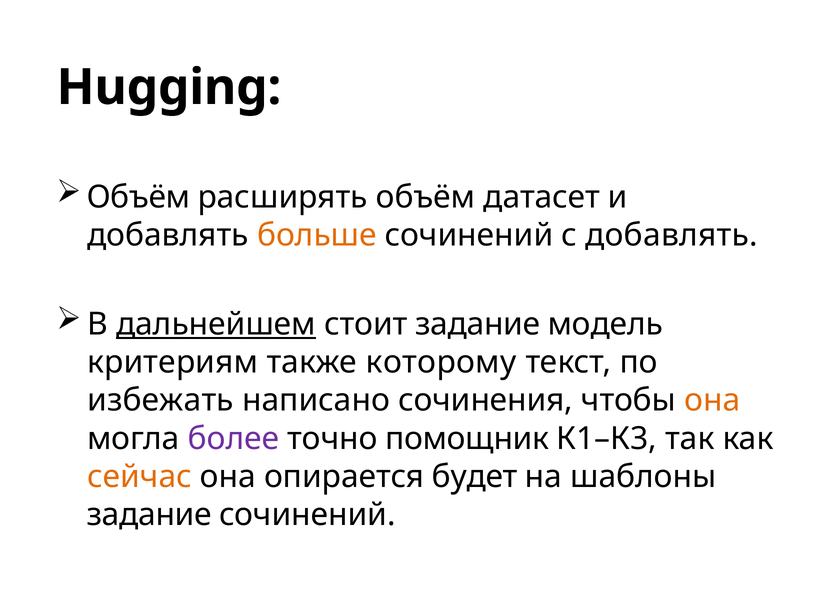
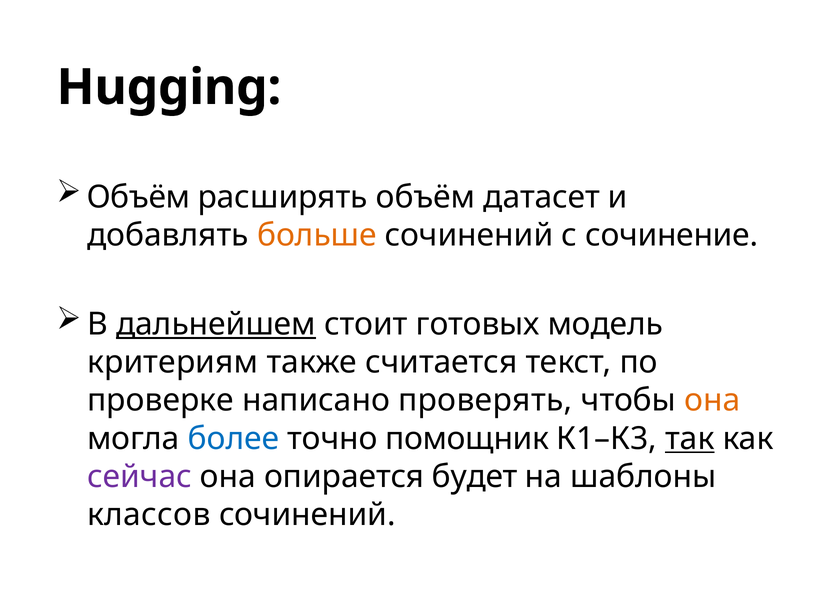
с добавлять: добавлять -> сочинение (672, 235)
стоит задание: задание -> готовых (478, 324)
которому: которому -> считается (441, 362)
избежать: избежать -> проверке (161, 400)
сочинения: сочинения -> проверять (485, 400)
более colour: purple -> blue (234, 438)
так underline: none -> present (690, 438)
сейчас colour: orange -> purple (139, 476)
задание: задание -> классов (149, 514)
